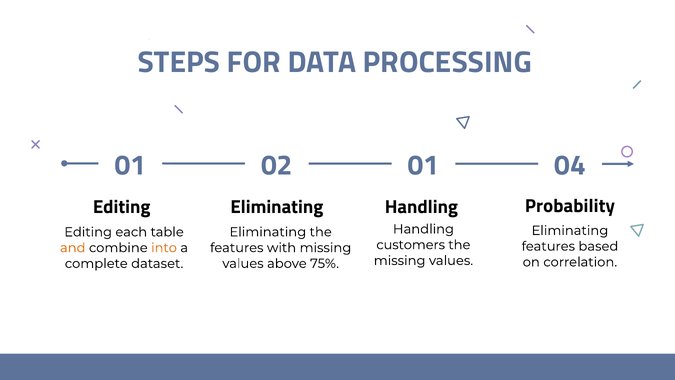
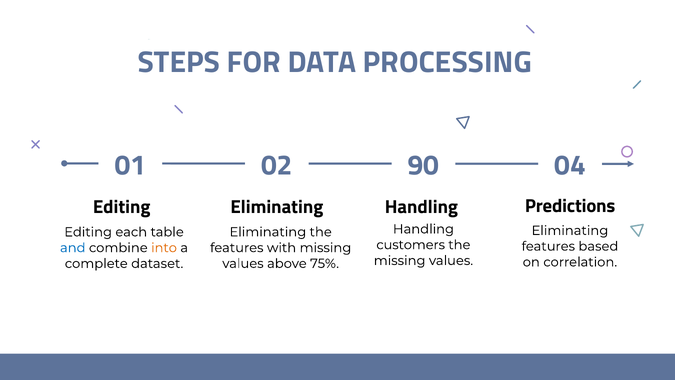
02 01: 01 -> 90 (423, 165)
Probability: Probability -> Predictions (570, 206)
and colour: orange -> blue (73, 248)
